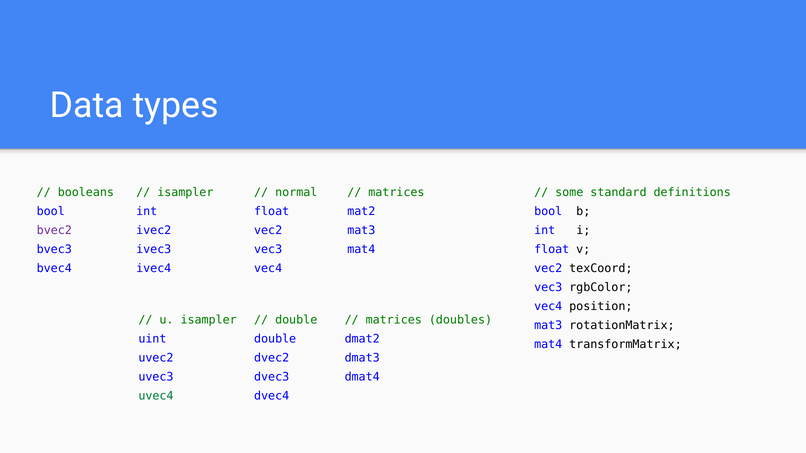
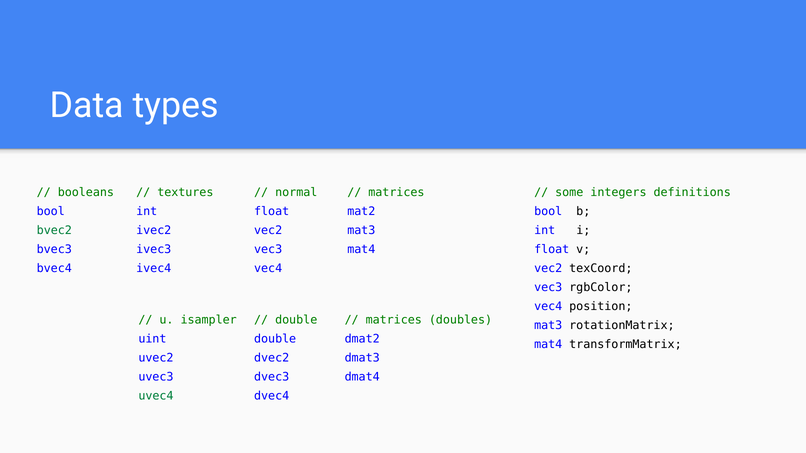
isampler: isampler -> textures (185, 192)
standard: standard -> integers (618, 192)
bvec2 colour: purple -> green (54, 231)
